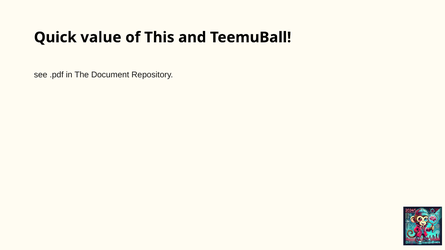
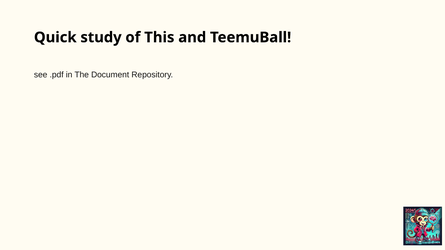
value: value -> study (101, 37)
